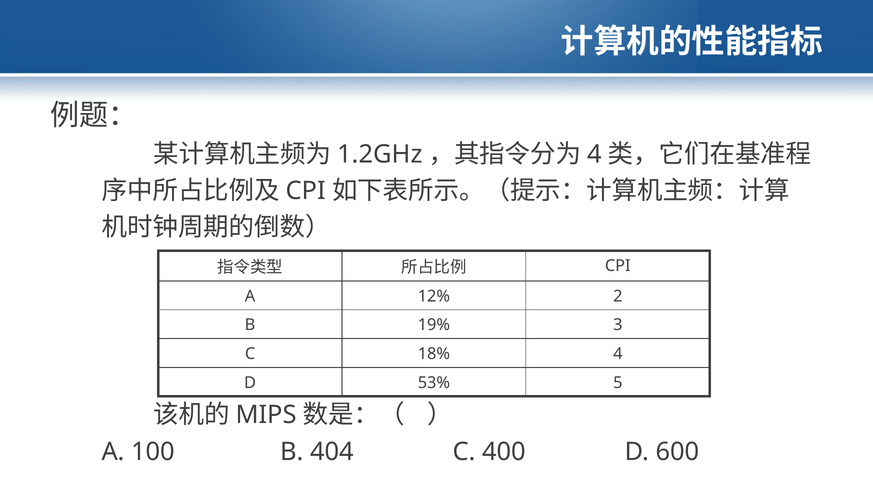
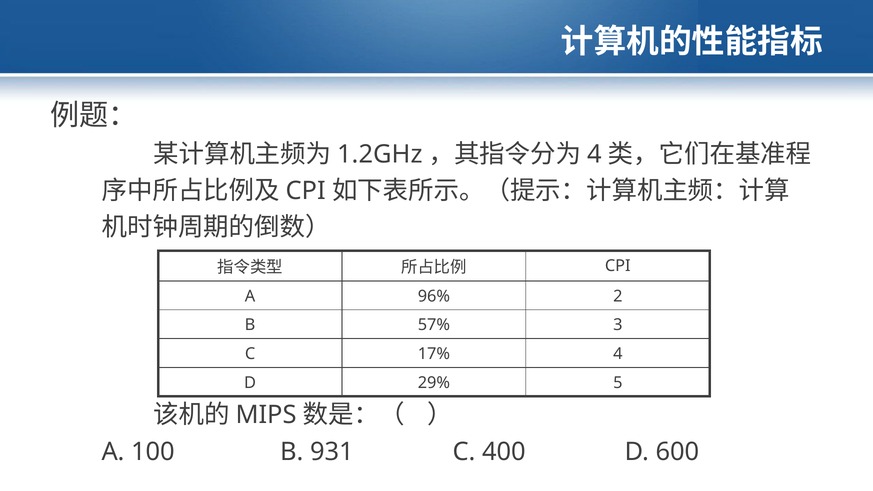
12%: 12% -> 96% (434, 296)
19%: 19% -> 57% (434, 325)
18%: 18% -> 17% (434, 354)
53%: 53% -> 29% (434, 383)
404: 404 -> 931 (332, 452)
